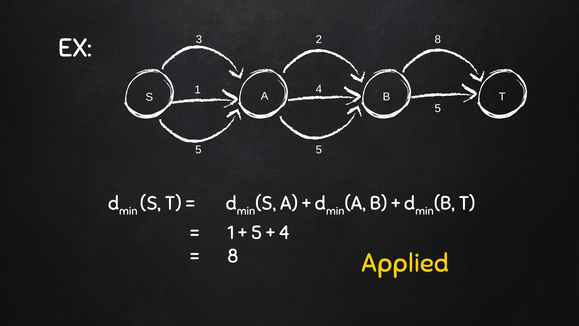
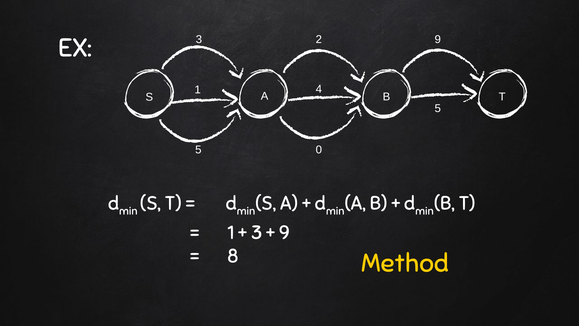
2 8: 8 -> 9 (438, 39)
5 5: 5 -> 0 (319, 150)
5: 5 -> 3 (257, 233)
4: 4 -> 9 (284, 233)
Applied: Applied -> Method (405, 263)
